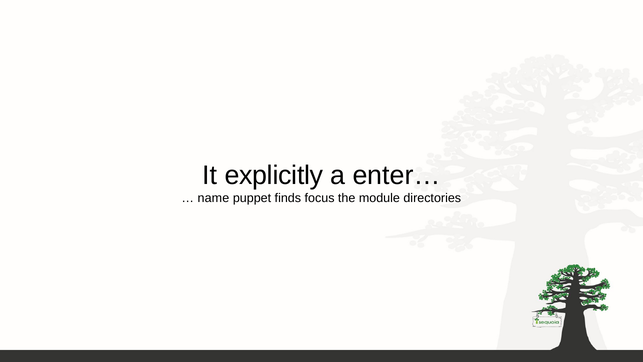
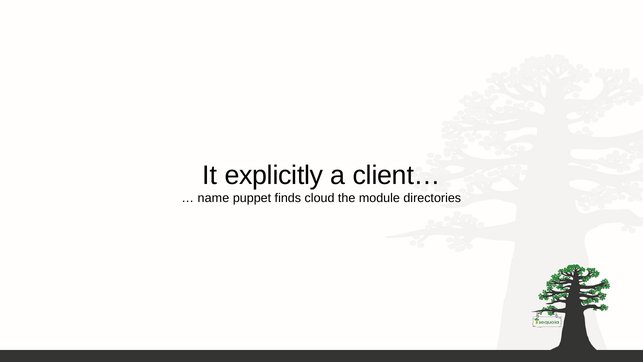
enter…: enter… -> client… (397, 175)
focus: focus -> cloud (320, 198)
